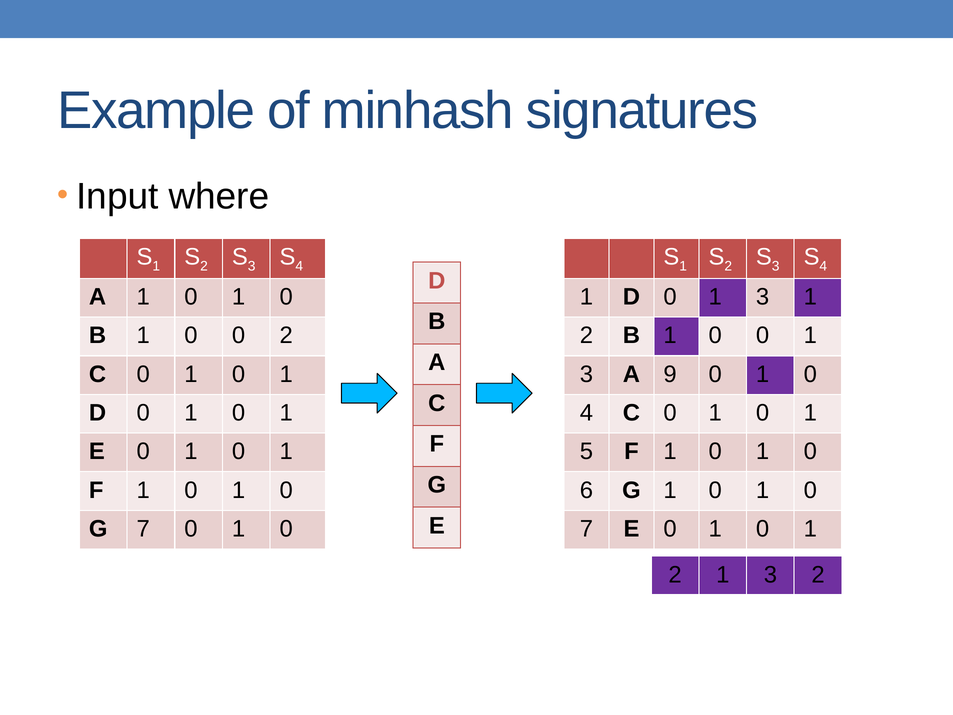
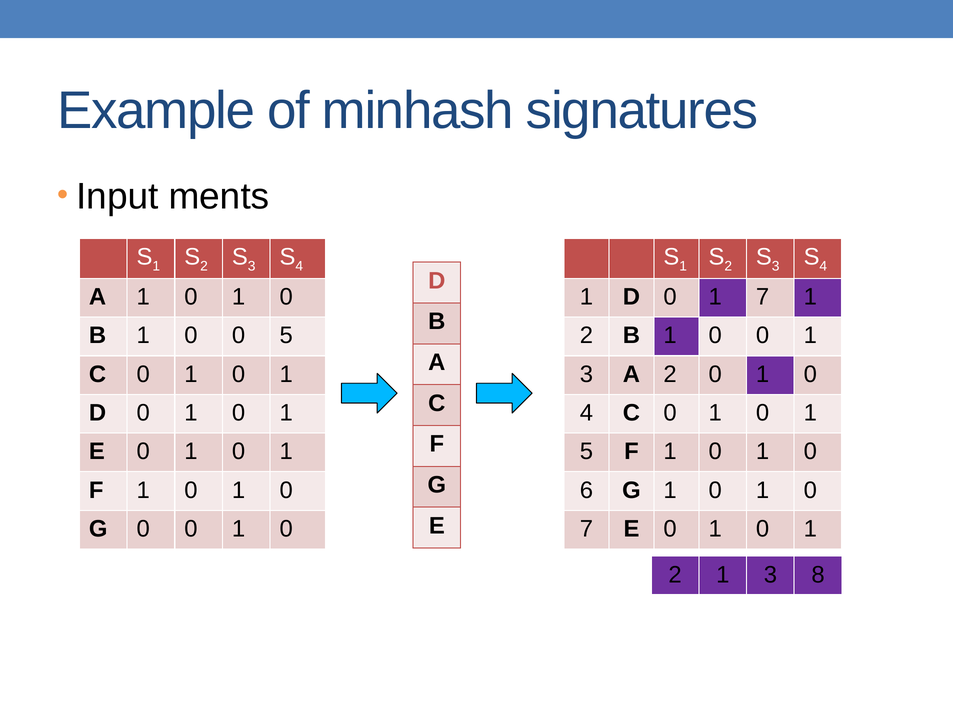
where: where -> ments (219, 196)
D 0 1 3: 3 -> 7 (763, 297)
0 2: 2 -> 5 (286, 335)
A 9: 9 -> 2 (670, 374)
G 7: 7 -> 0 (143, 529)
3 2: 2 -> 8 (818, 574)
